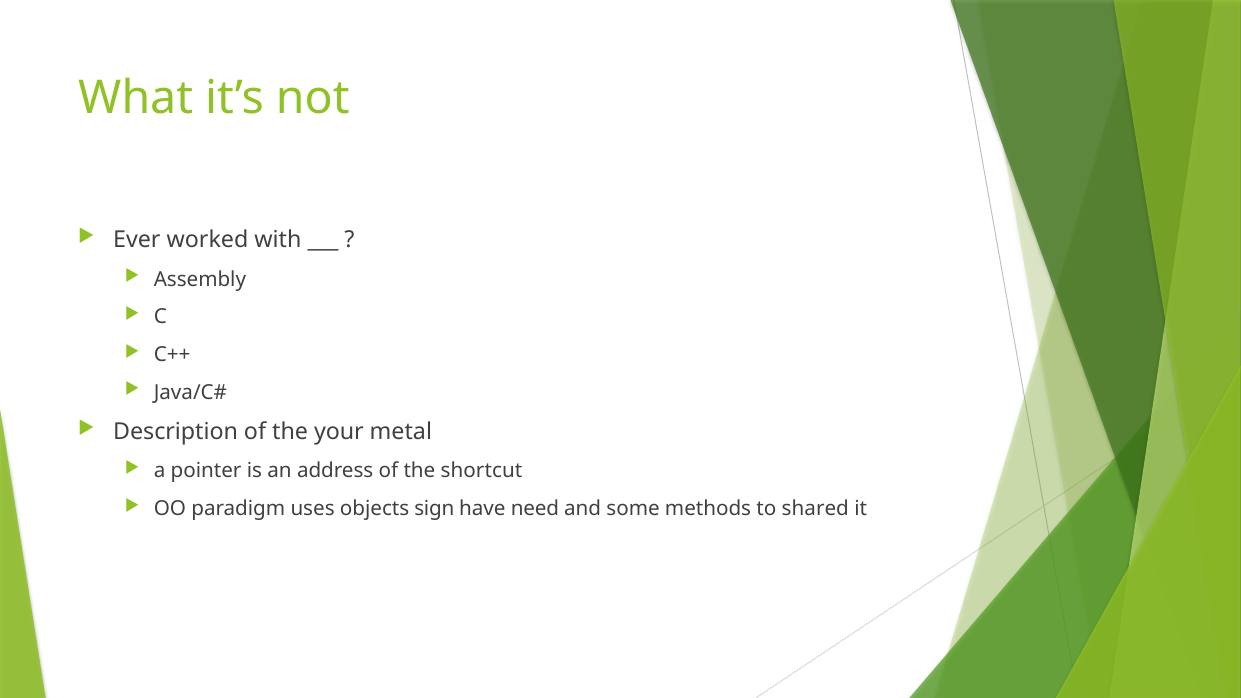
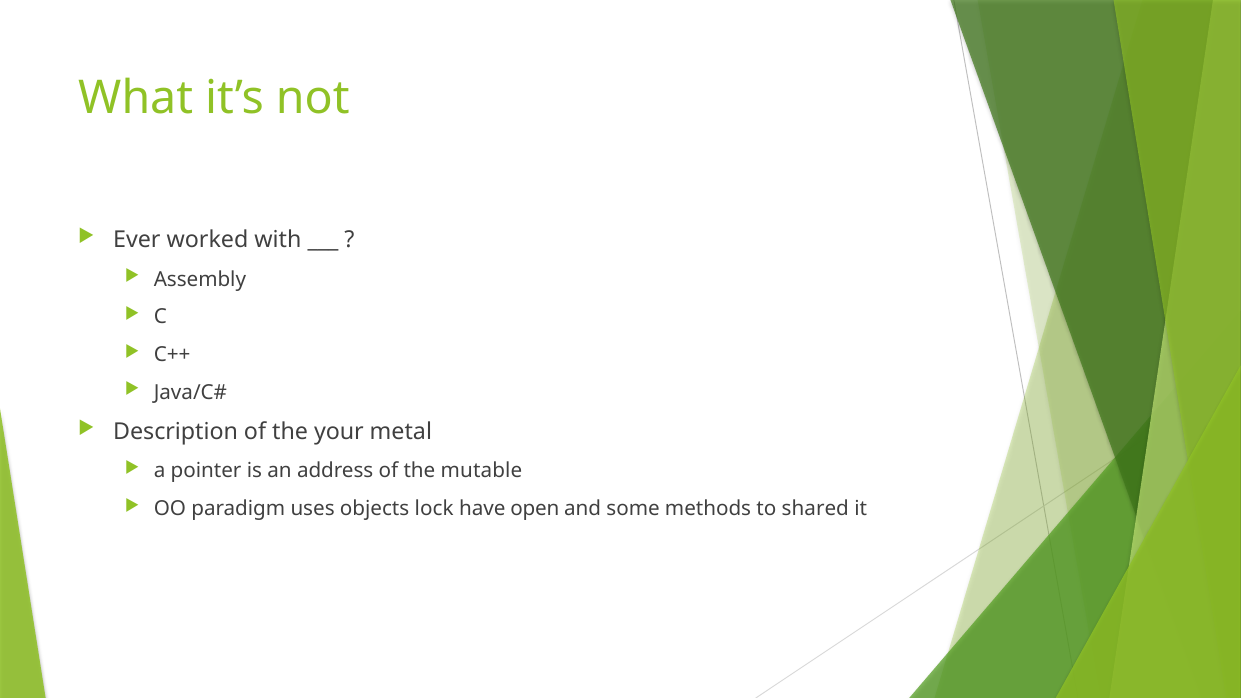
shortcut: shortcut -> mutable (481, 471)
sign: sign -> lock (434, 509)
need: need -> open (535, 509)
